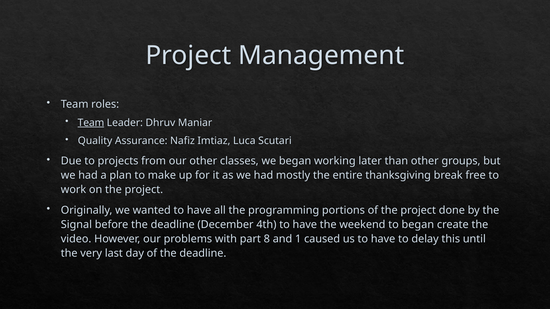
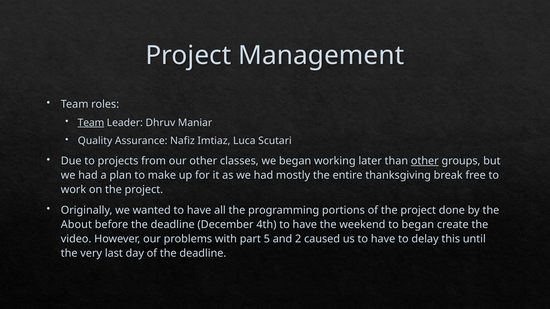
other underline: none -> present (425, 161)
Signal: Signal -> About (76, 225)
8: 8 -> 5 (267, 239)
1: 1 -> 2 (298, 239)
